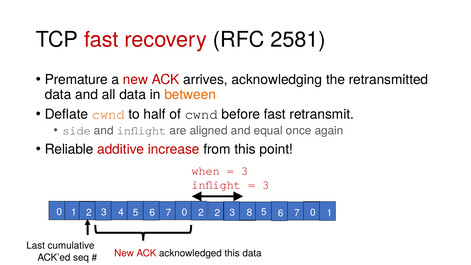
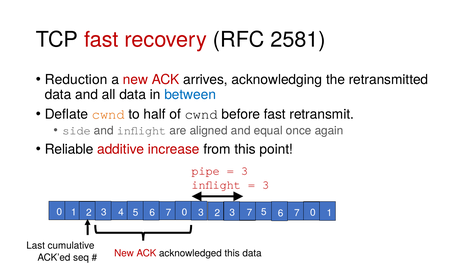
Premature: Premature -> Reduction (76, 80)
between colour: orange -> blue (190, 94)
when: when -> pipe (206, 171)
7 2: 2 -> 3 (201, 212)
3 8: 8 -> 7 (249, 213)
